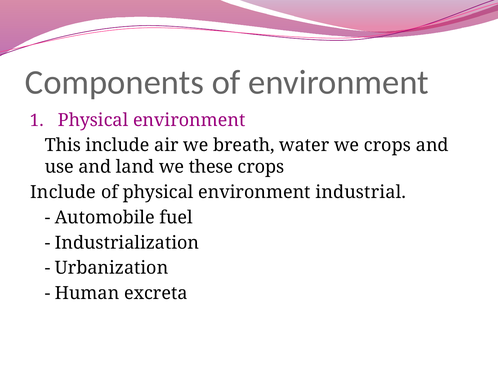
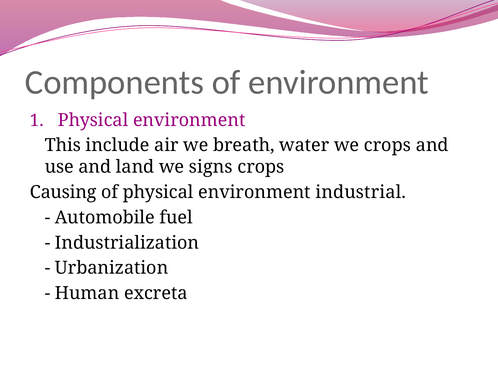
these: these -> signs (211, 167)
Include: Include -> Causing (63, 192)
